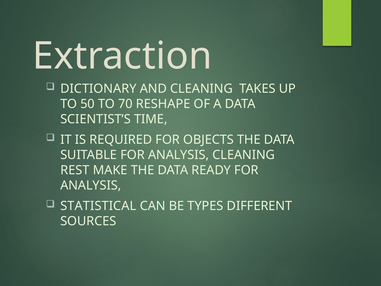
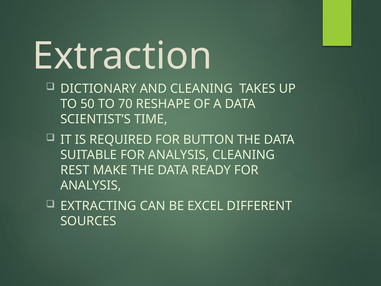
OBJECTS: OBJECTS -> BUTTON (209, 140)
STATISTICAL: STATISTICAL -> EXTRACTING (98, 206)
TYPES: TYPES -> EXCEL (206, 206)
